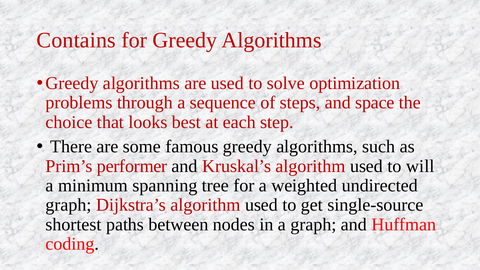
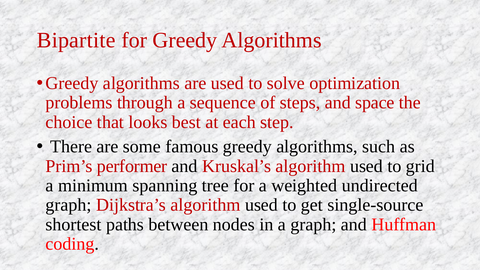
Contains: Contains -> Bipartite (76, 40)
will: will -> grid (420, 166)
